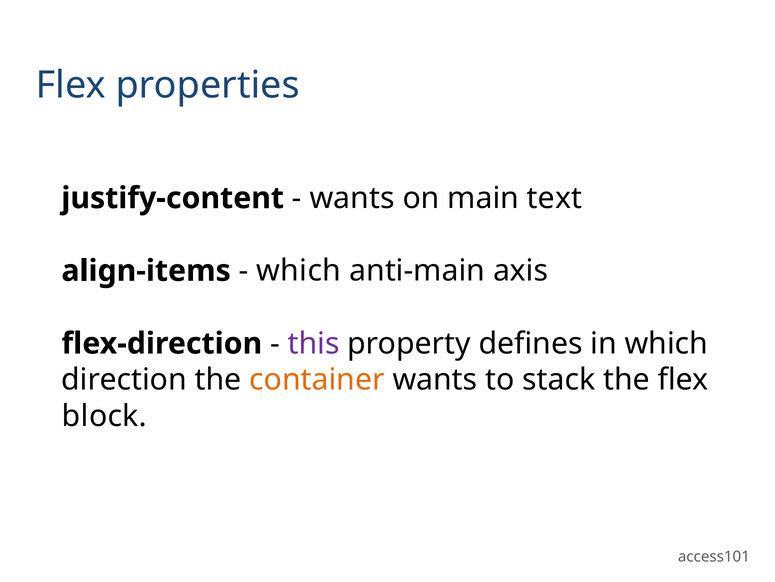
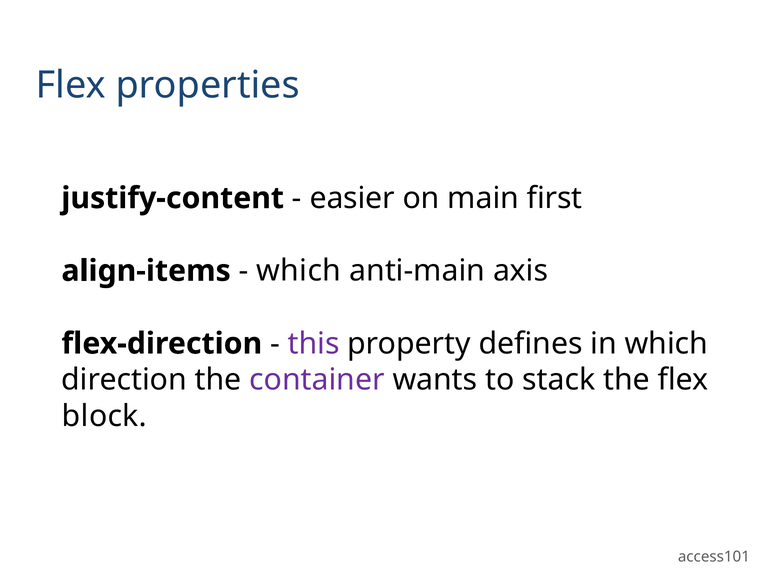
wants: wants -> easier (352, 198)
text: text -> first (555, 198)
container colour: orange -> purple (317, 379)
